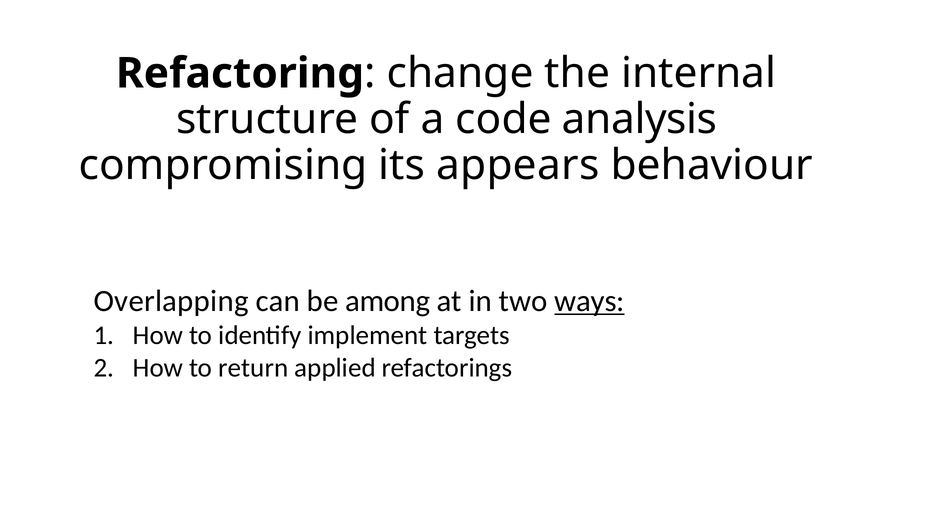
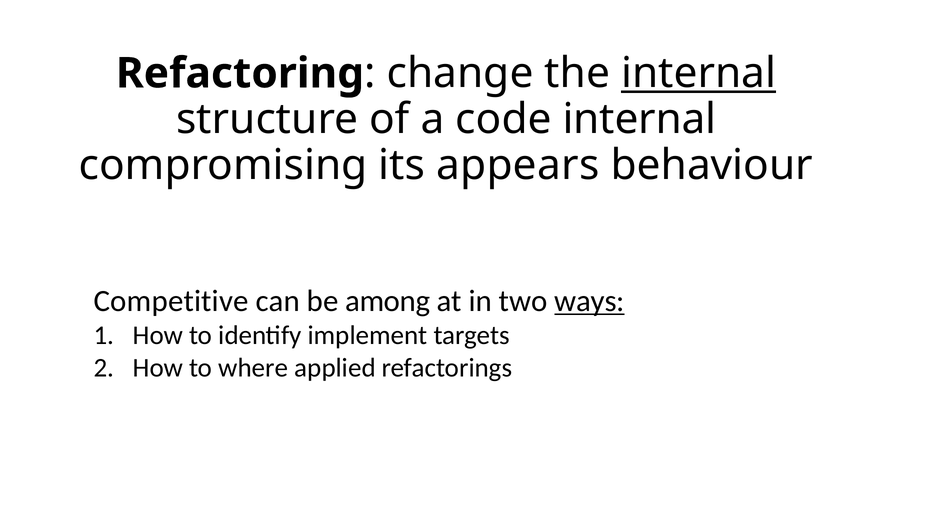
internal underline: none -> present (699, 73)
code analysis: analysis -> internal (639, 119)
Overlapping: Overlapping -> Competitive (171, 301)
return: return -> where (253, 368)
